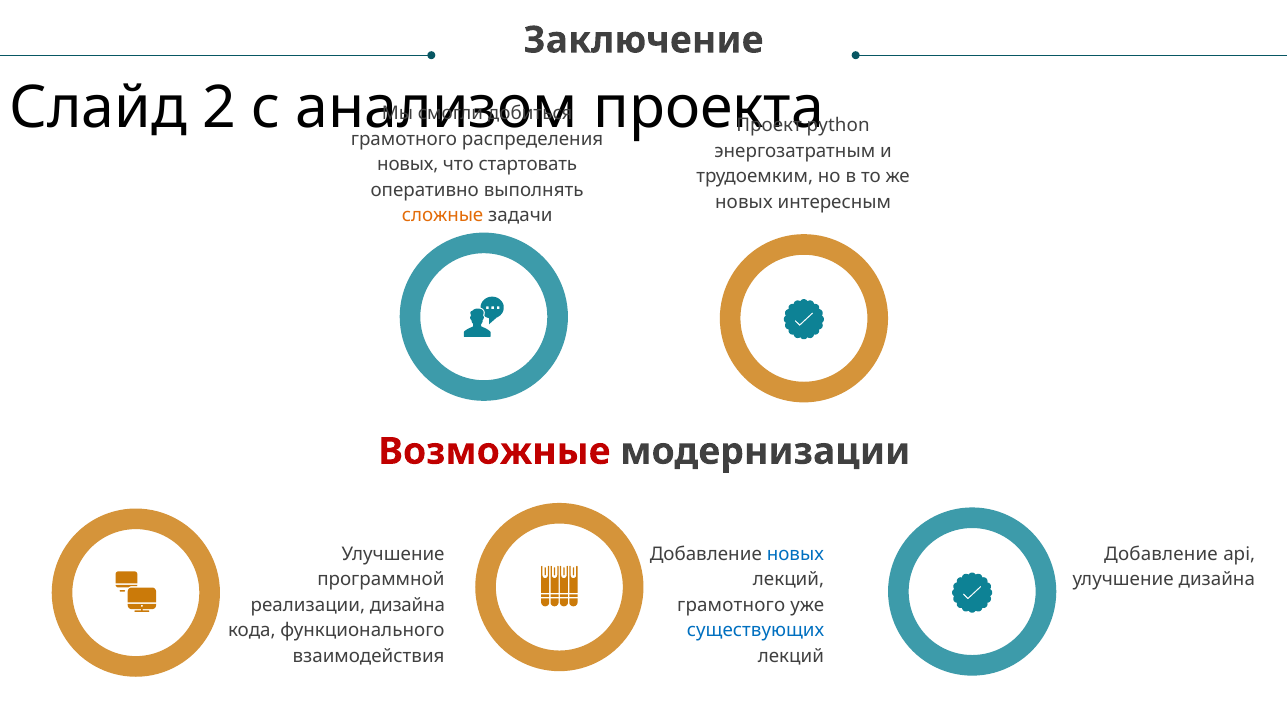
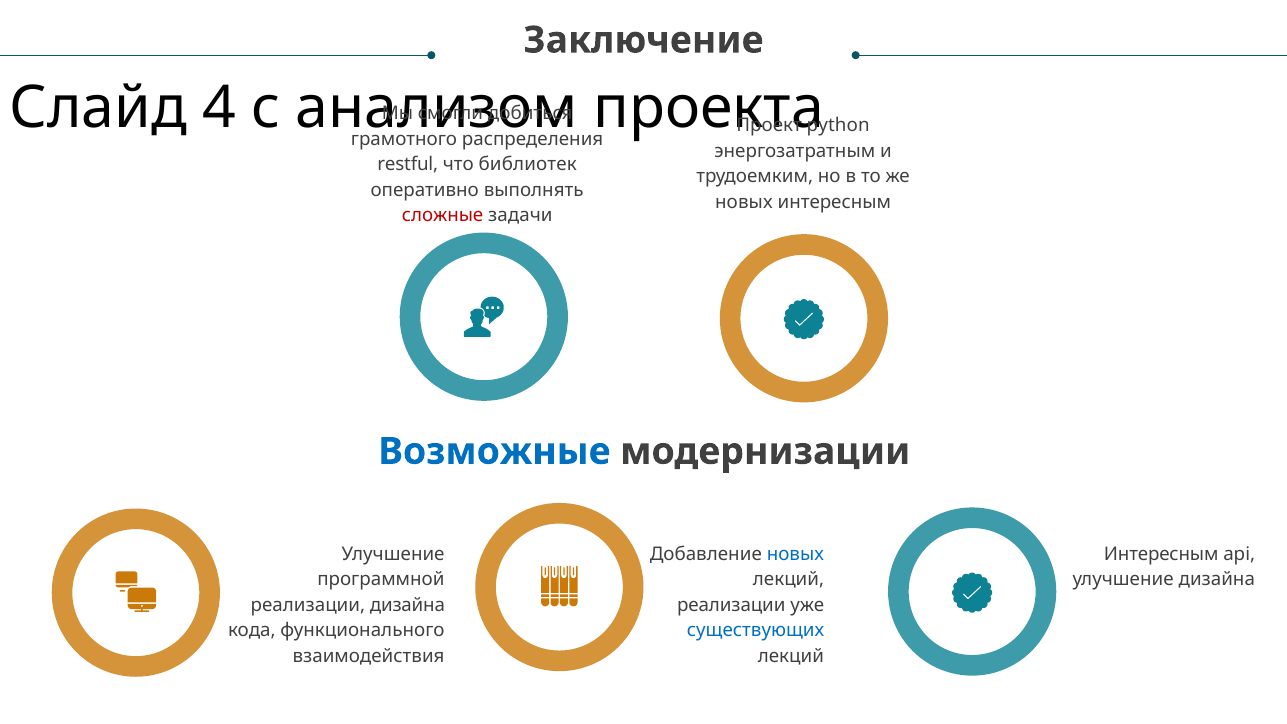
2: 2 -> 4 (219, 108)
новых: новых -> restful (408, 164)
стартовать: стартовать -> библиотек (528, 164)
сложные colour: orange -> red (443, 215)
Возможные colour: red -> blue (494, 451)
Добавление: Добавление -> Интересным (1161, 554)
грамотного: грамотного -> реализации (731, 605)
